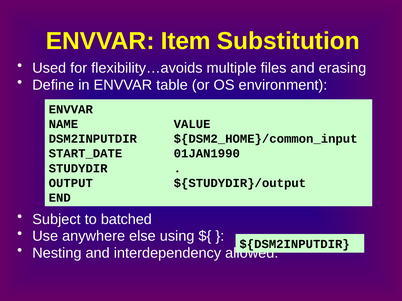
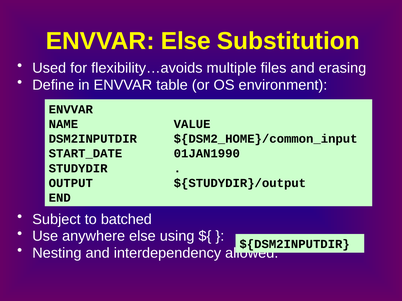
ENVVAR Item: Item -> Else (186, 41)
